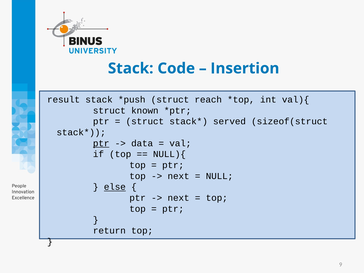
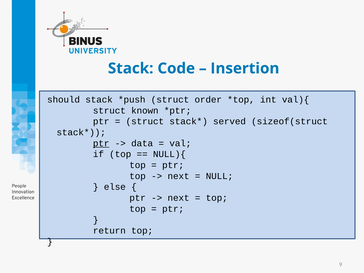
result: result -> should (64, 100)
reach: reach -> order (208, 100)
else underline: present -> none (115, 187)
